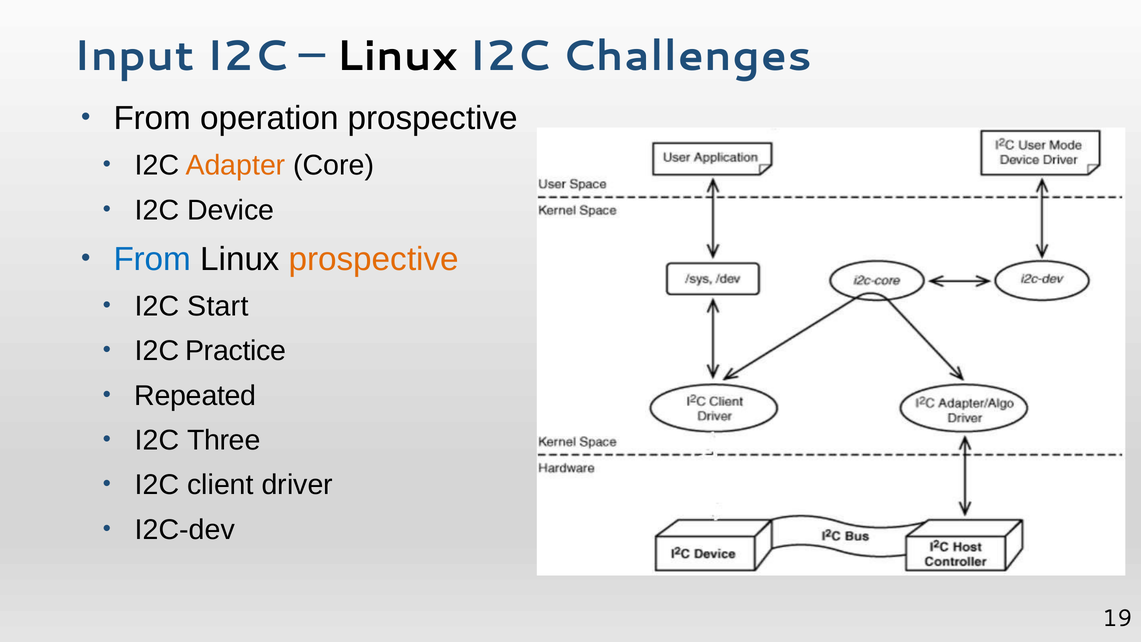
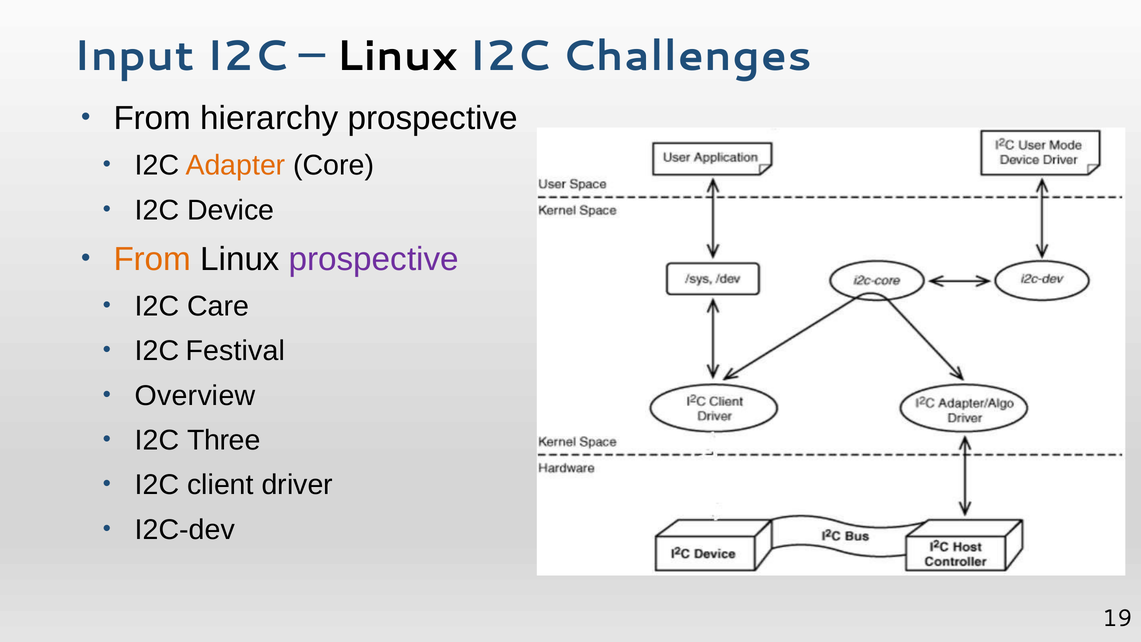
operation: operation -> hierarchy (269, 118)
From colour: blue -> orange (152, 259)
prospective colour: orange -> purple (374, 259)
Start: Start -> Care (218, 306)
Practice: Practice -> Festival (235, 351)
Repeated: Repeated -> Overview (195, 396)
